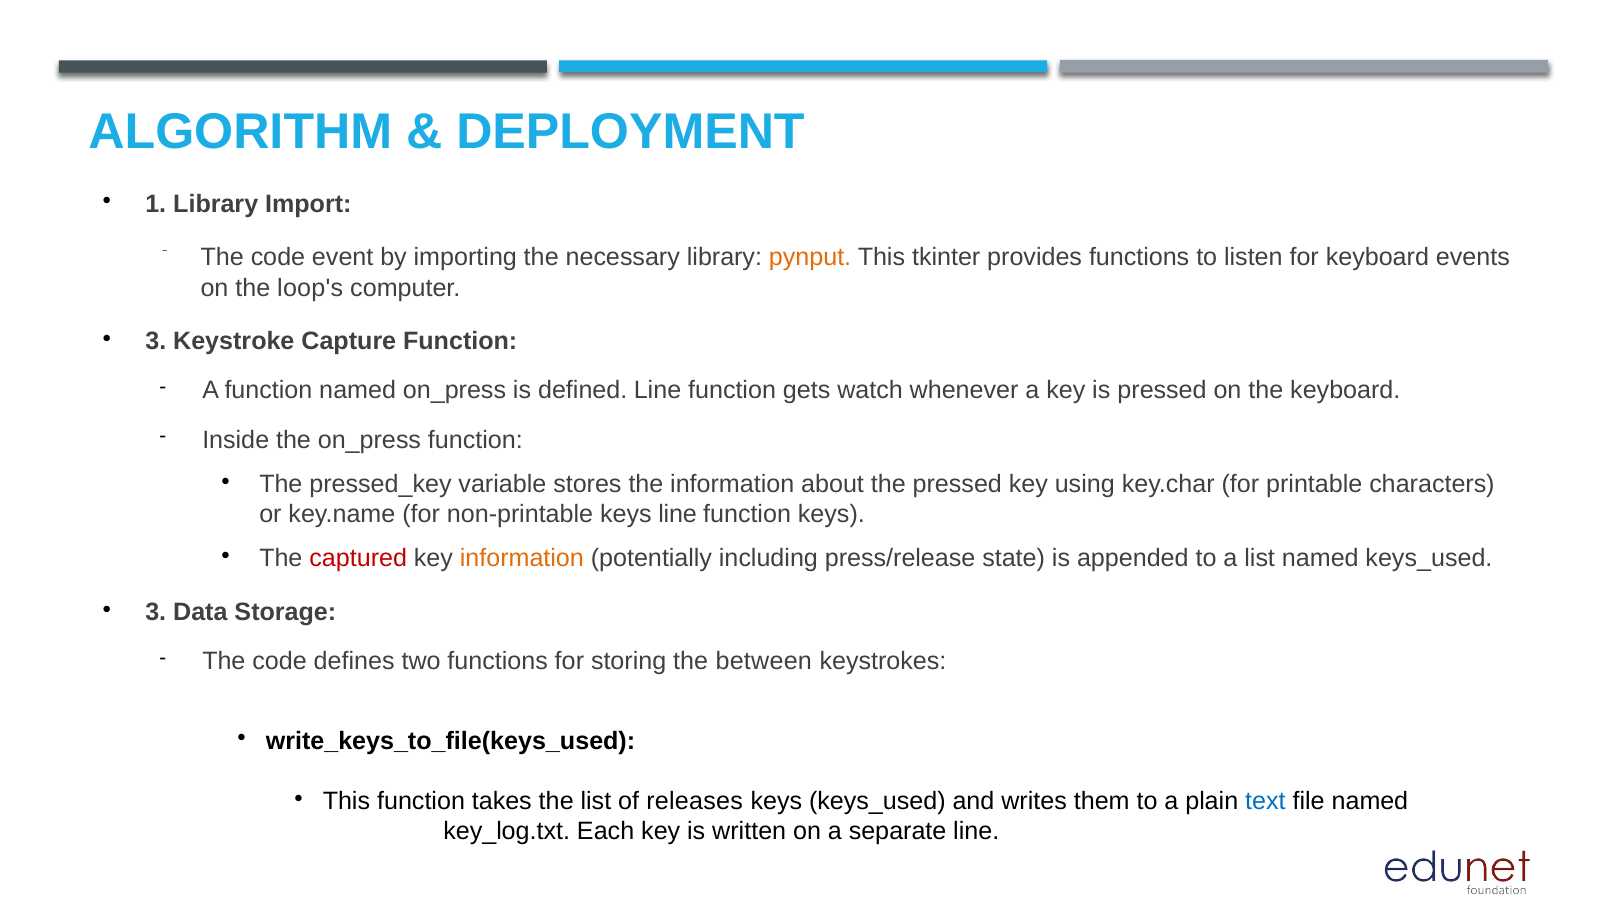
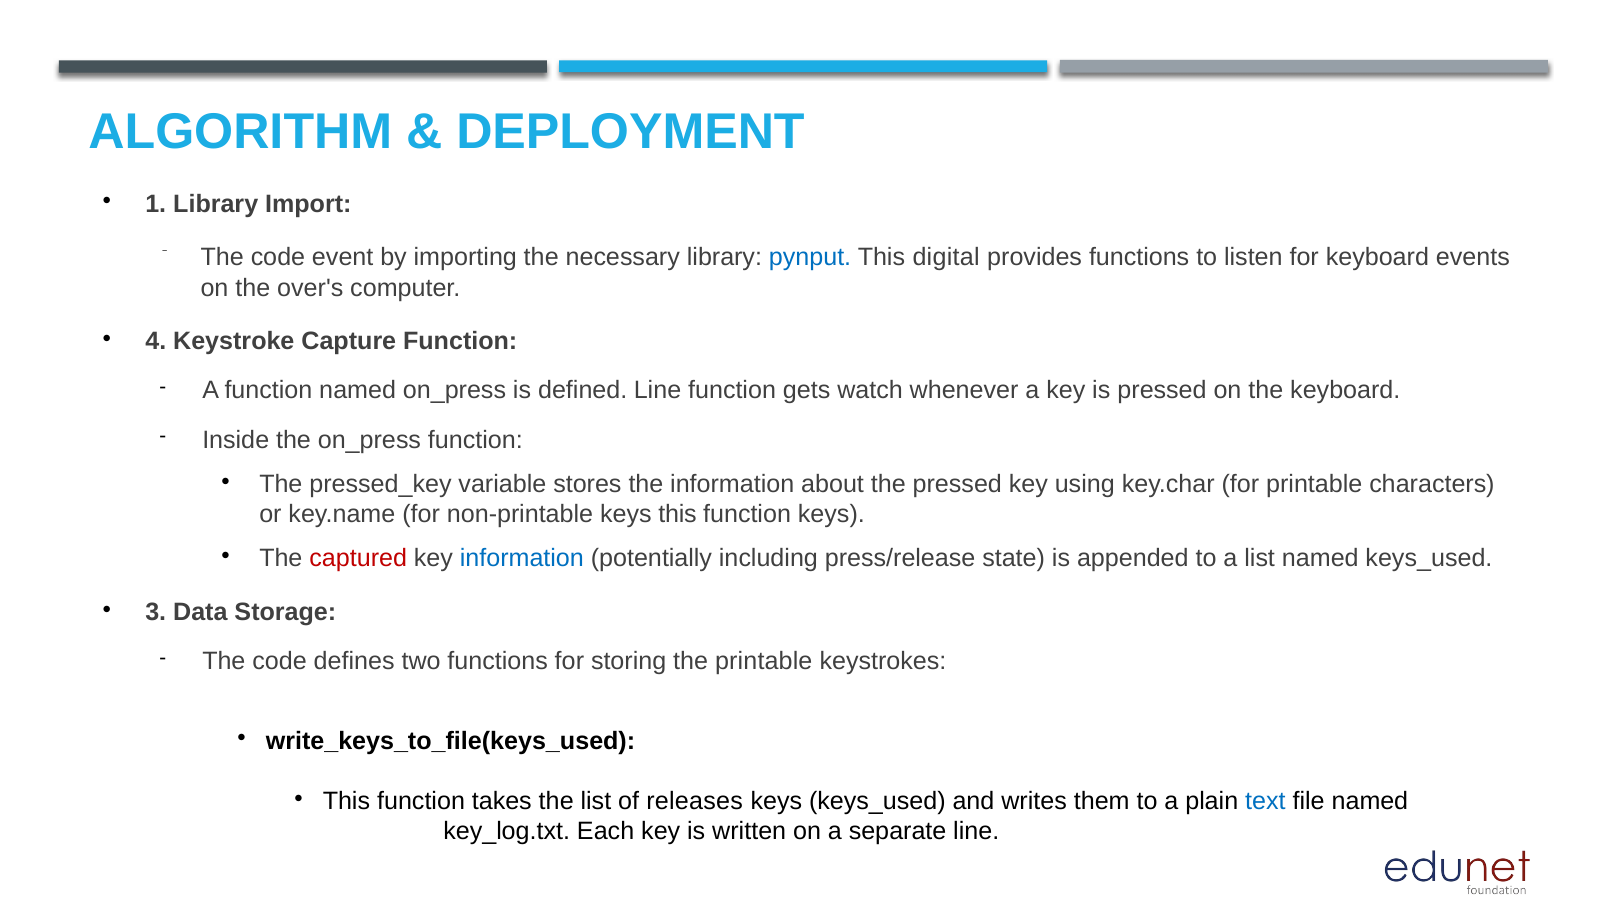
pynput colour: orange -> blue (810, 258)
tkinter: tkinter -> digital (946, 258)
loop's: loop's -> over's (310, 288)
3: 3 -> 4 (156, 342)
keys line: line -> this (678, 514)
information colour: orange -> blue (522, 559)
the between: between -> printable (764, 662)
